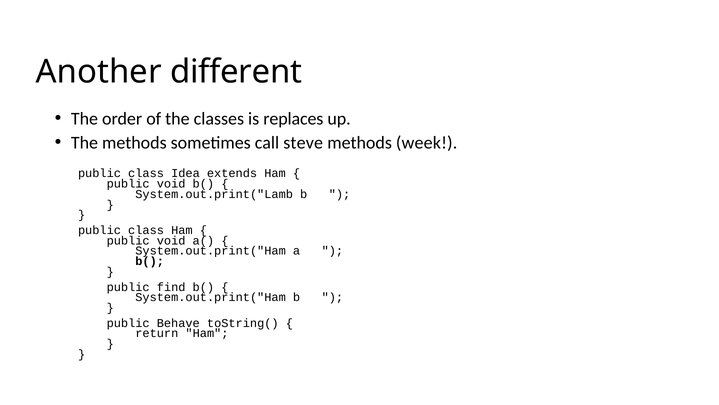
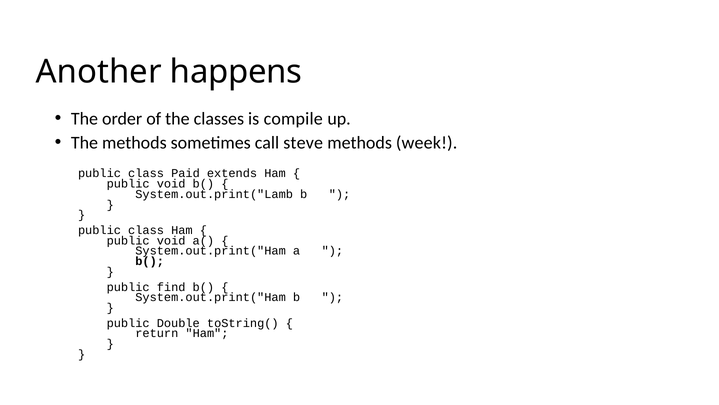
different: different -> happens (236, 72)
replaces: replaces -> compile (293, 119)
Idea: Idea -> Paid (185, 173)
Behave: Behave -> Double (178, 323)
